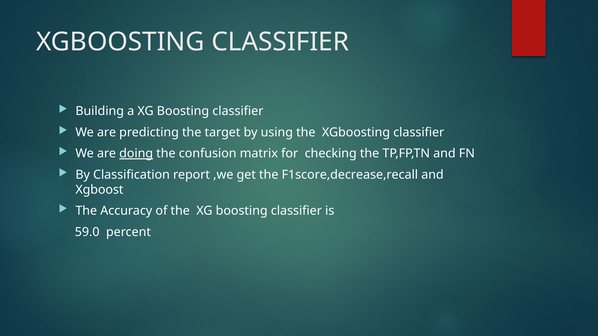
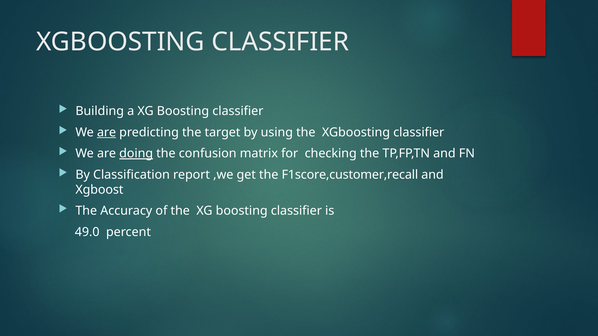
are underline: none -> present (107, 132)
F1score,decrease,recall: F1score,decrease,recall -> F1score,customer,recall (350, 175)
59.0: 59.0 -> 49.0 (87, 232)
